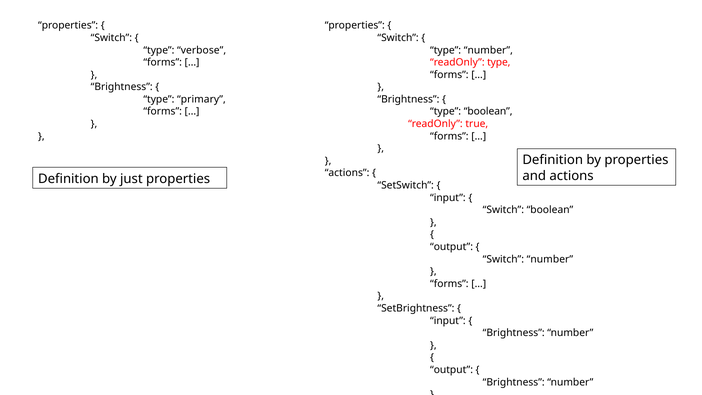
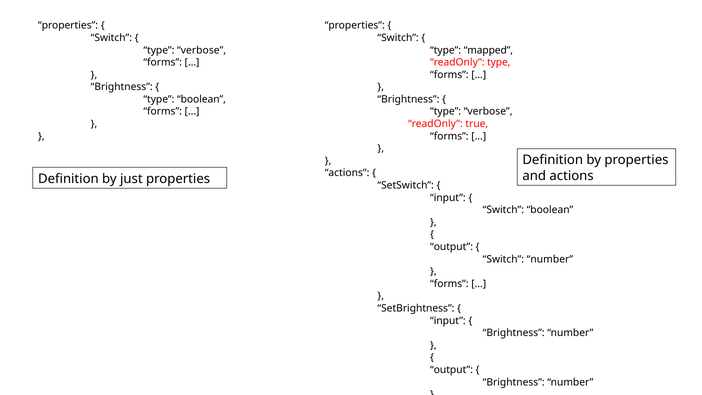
type number: number -> mapped (488, 50)
type primary: primary -> boolean (201, 99)
boolean: boolean -> verbose (488, 112)
